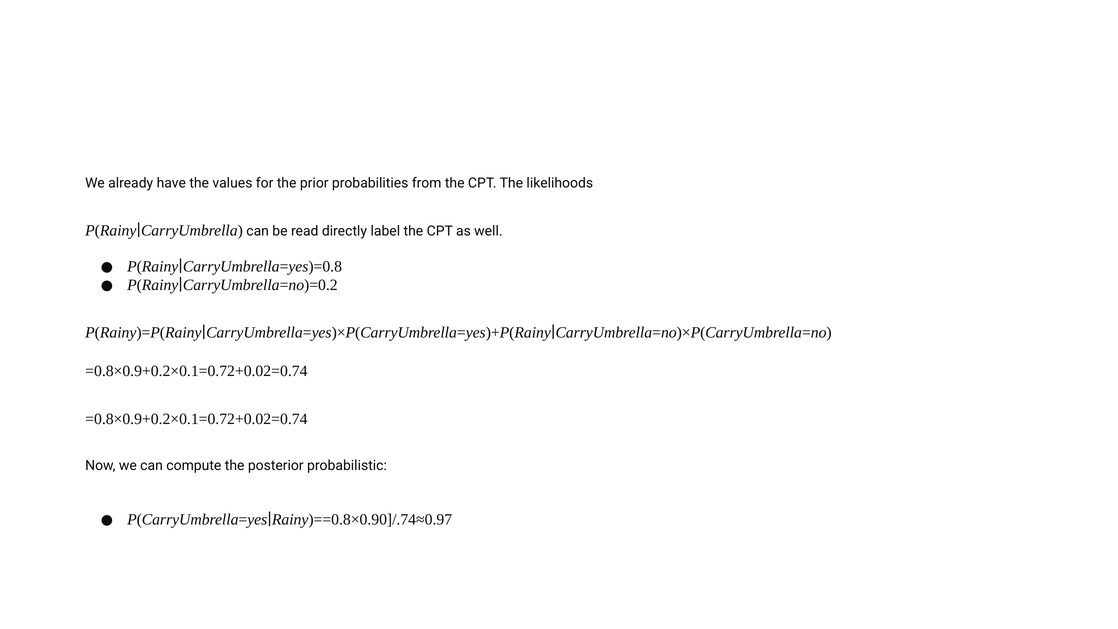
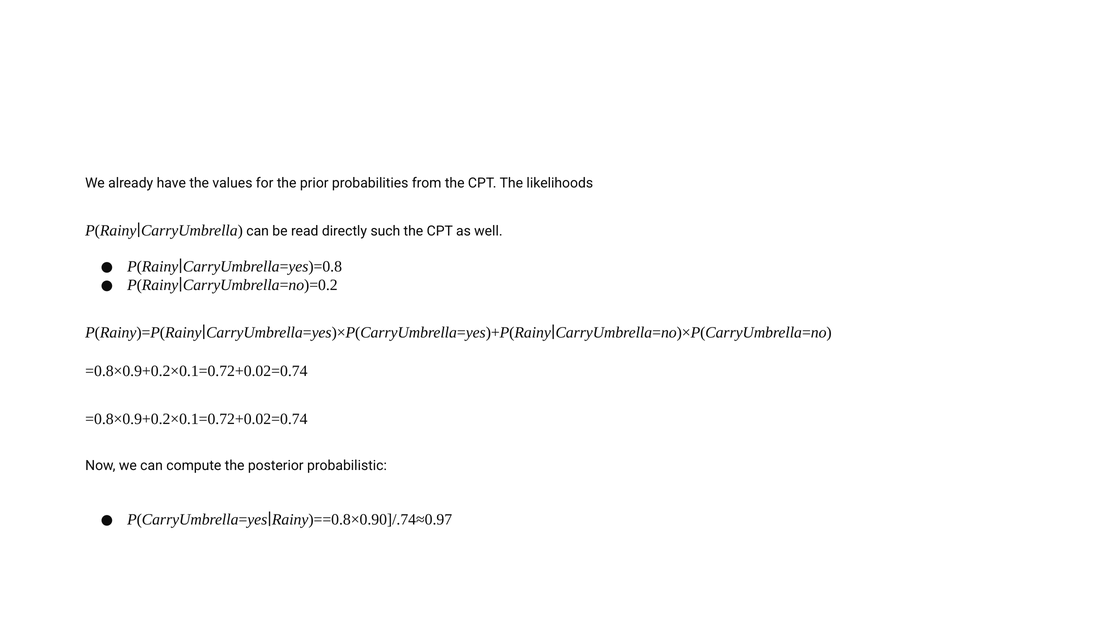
label: label -> such (385, 231)
